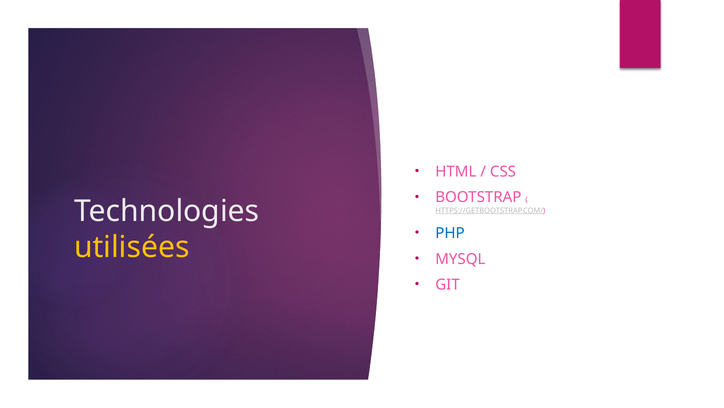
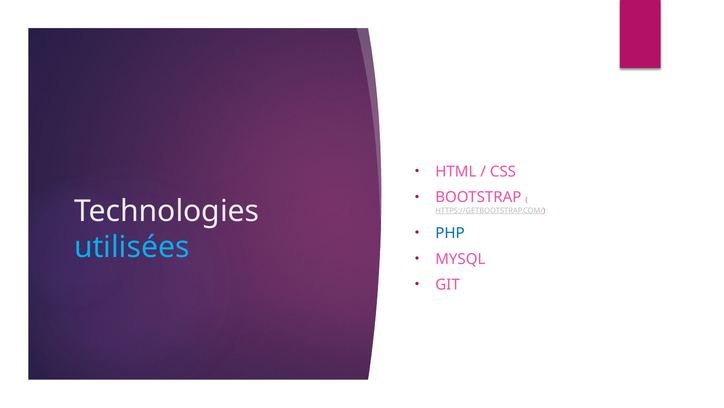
utilisées colour: yellow -> light blue (132, 247)
